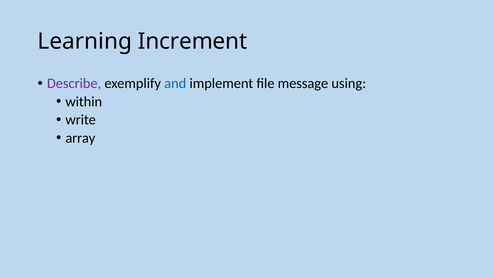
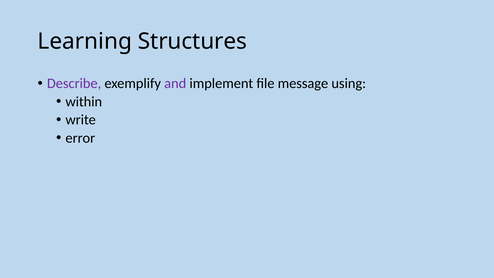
Increment: Increment -> Structures (193, 41)
and colour: blue -> purple (175, 84)
array: array -> error (80, 138)
